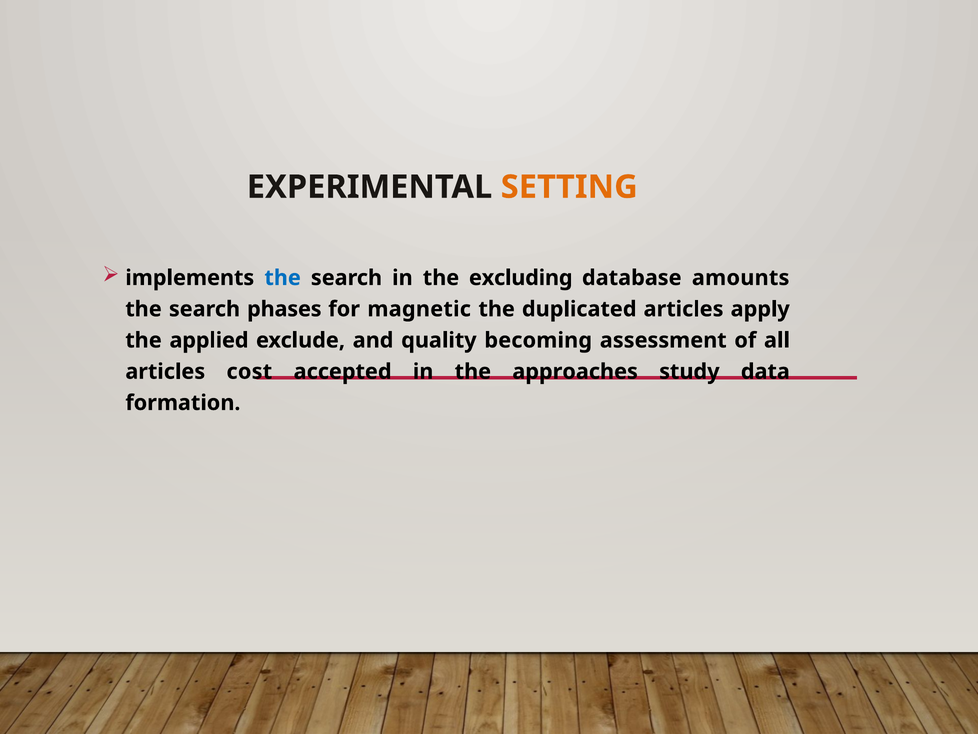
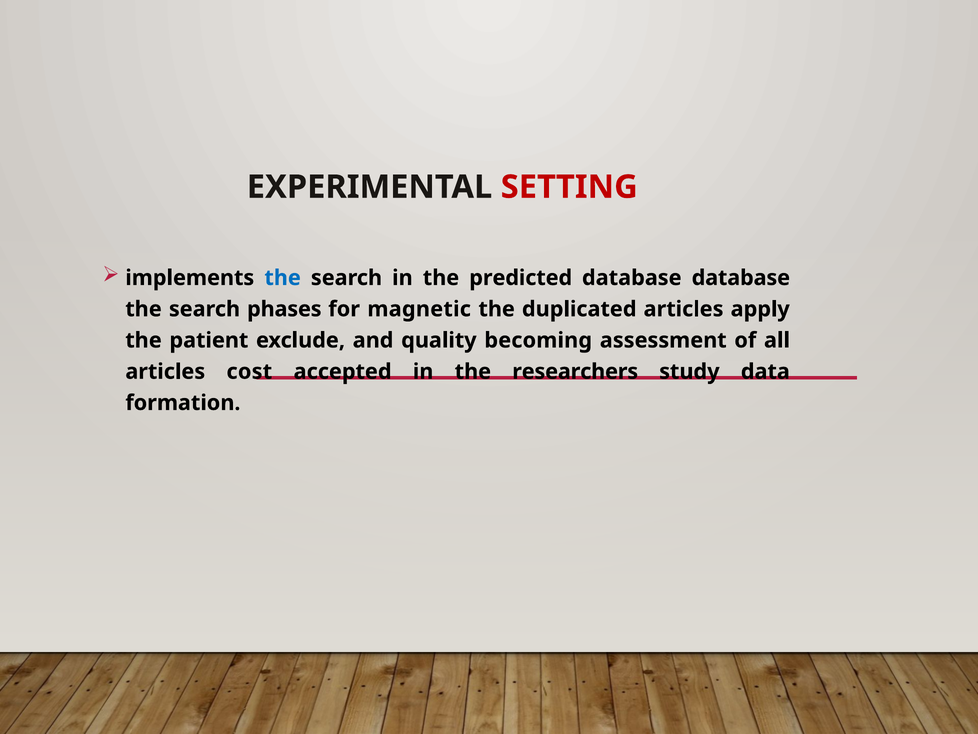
SETTING colour: orange -> red (569, 187)
excluding: excluding -> predicted (521, 278)
database amounts: amounts -> database (741, 278)
applied: applied -> patient (209, 340)
approaches: approaches -> researchers (575, 371)
